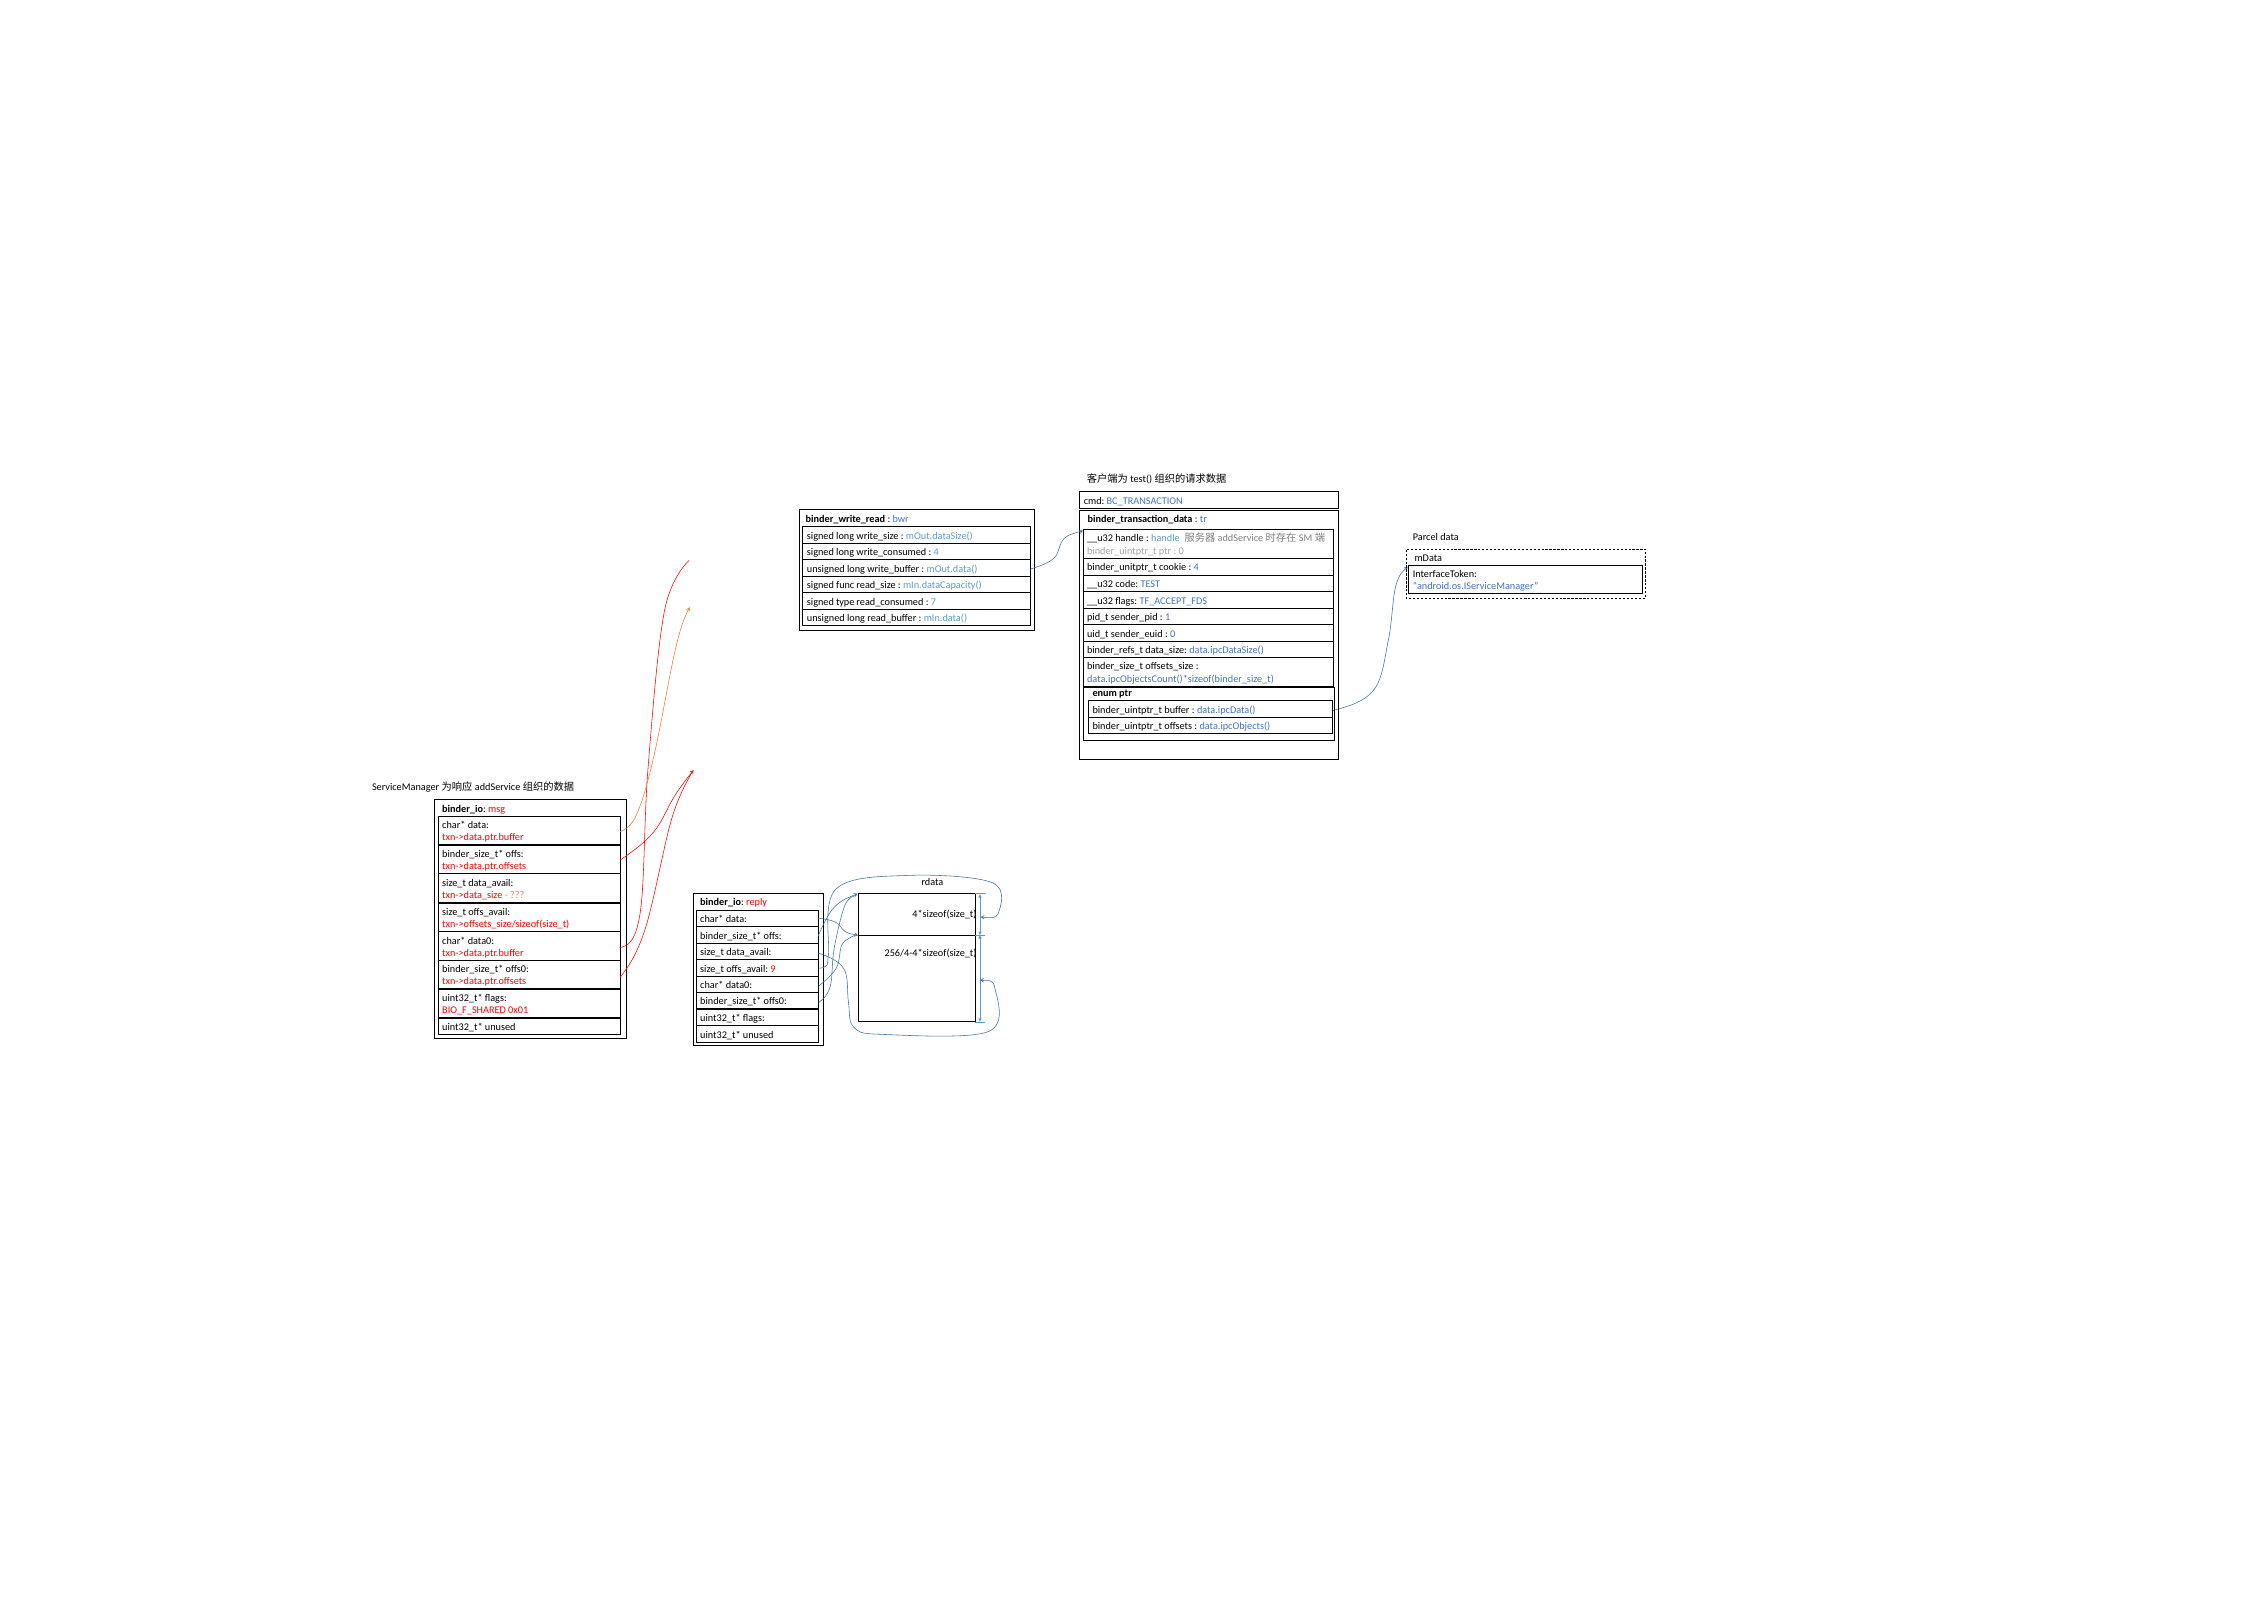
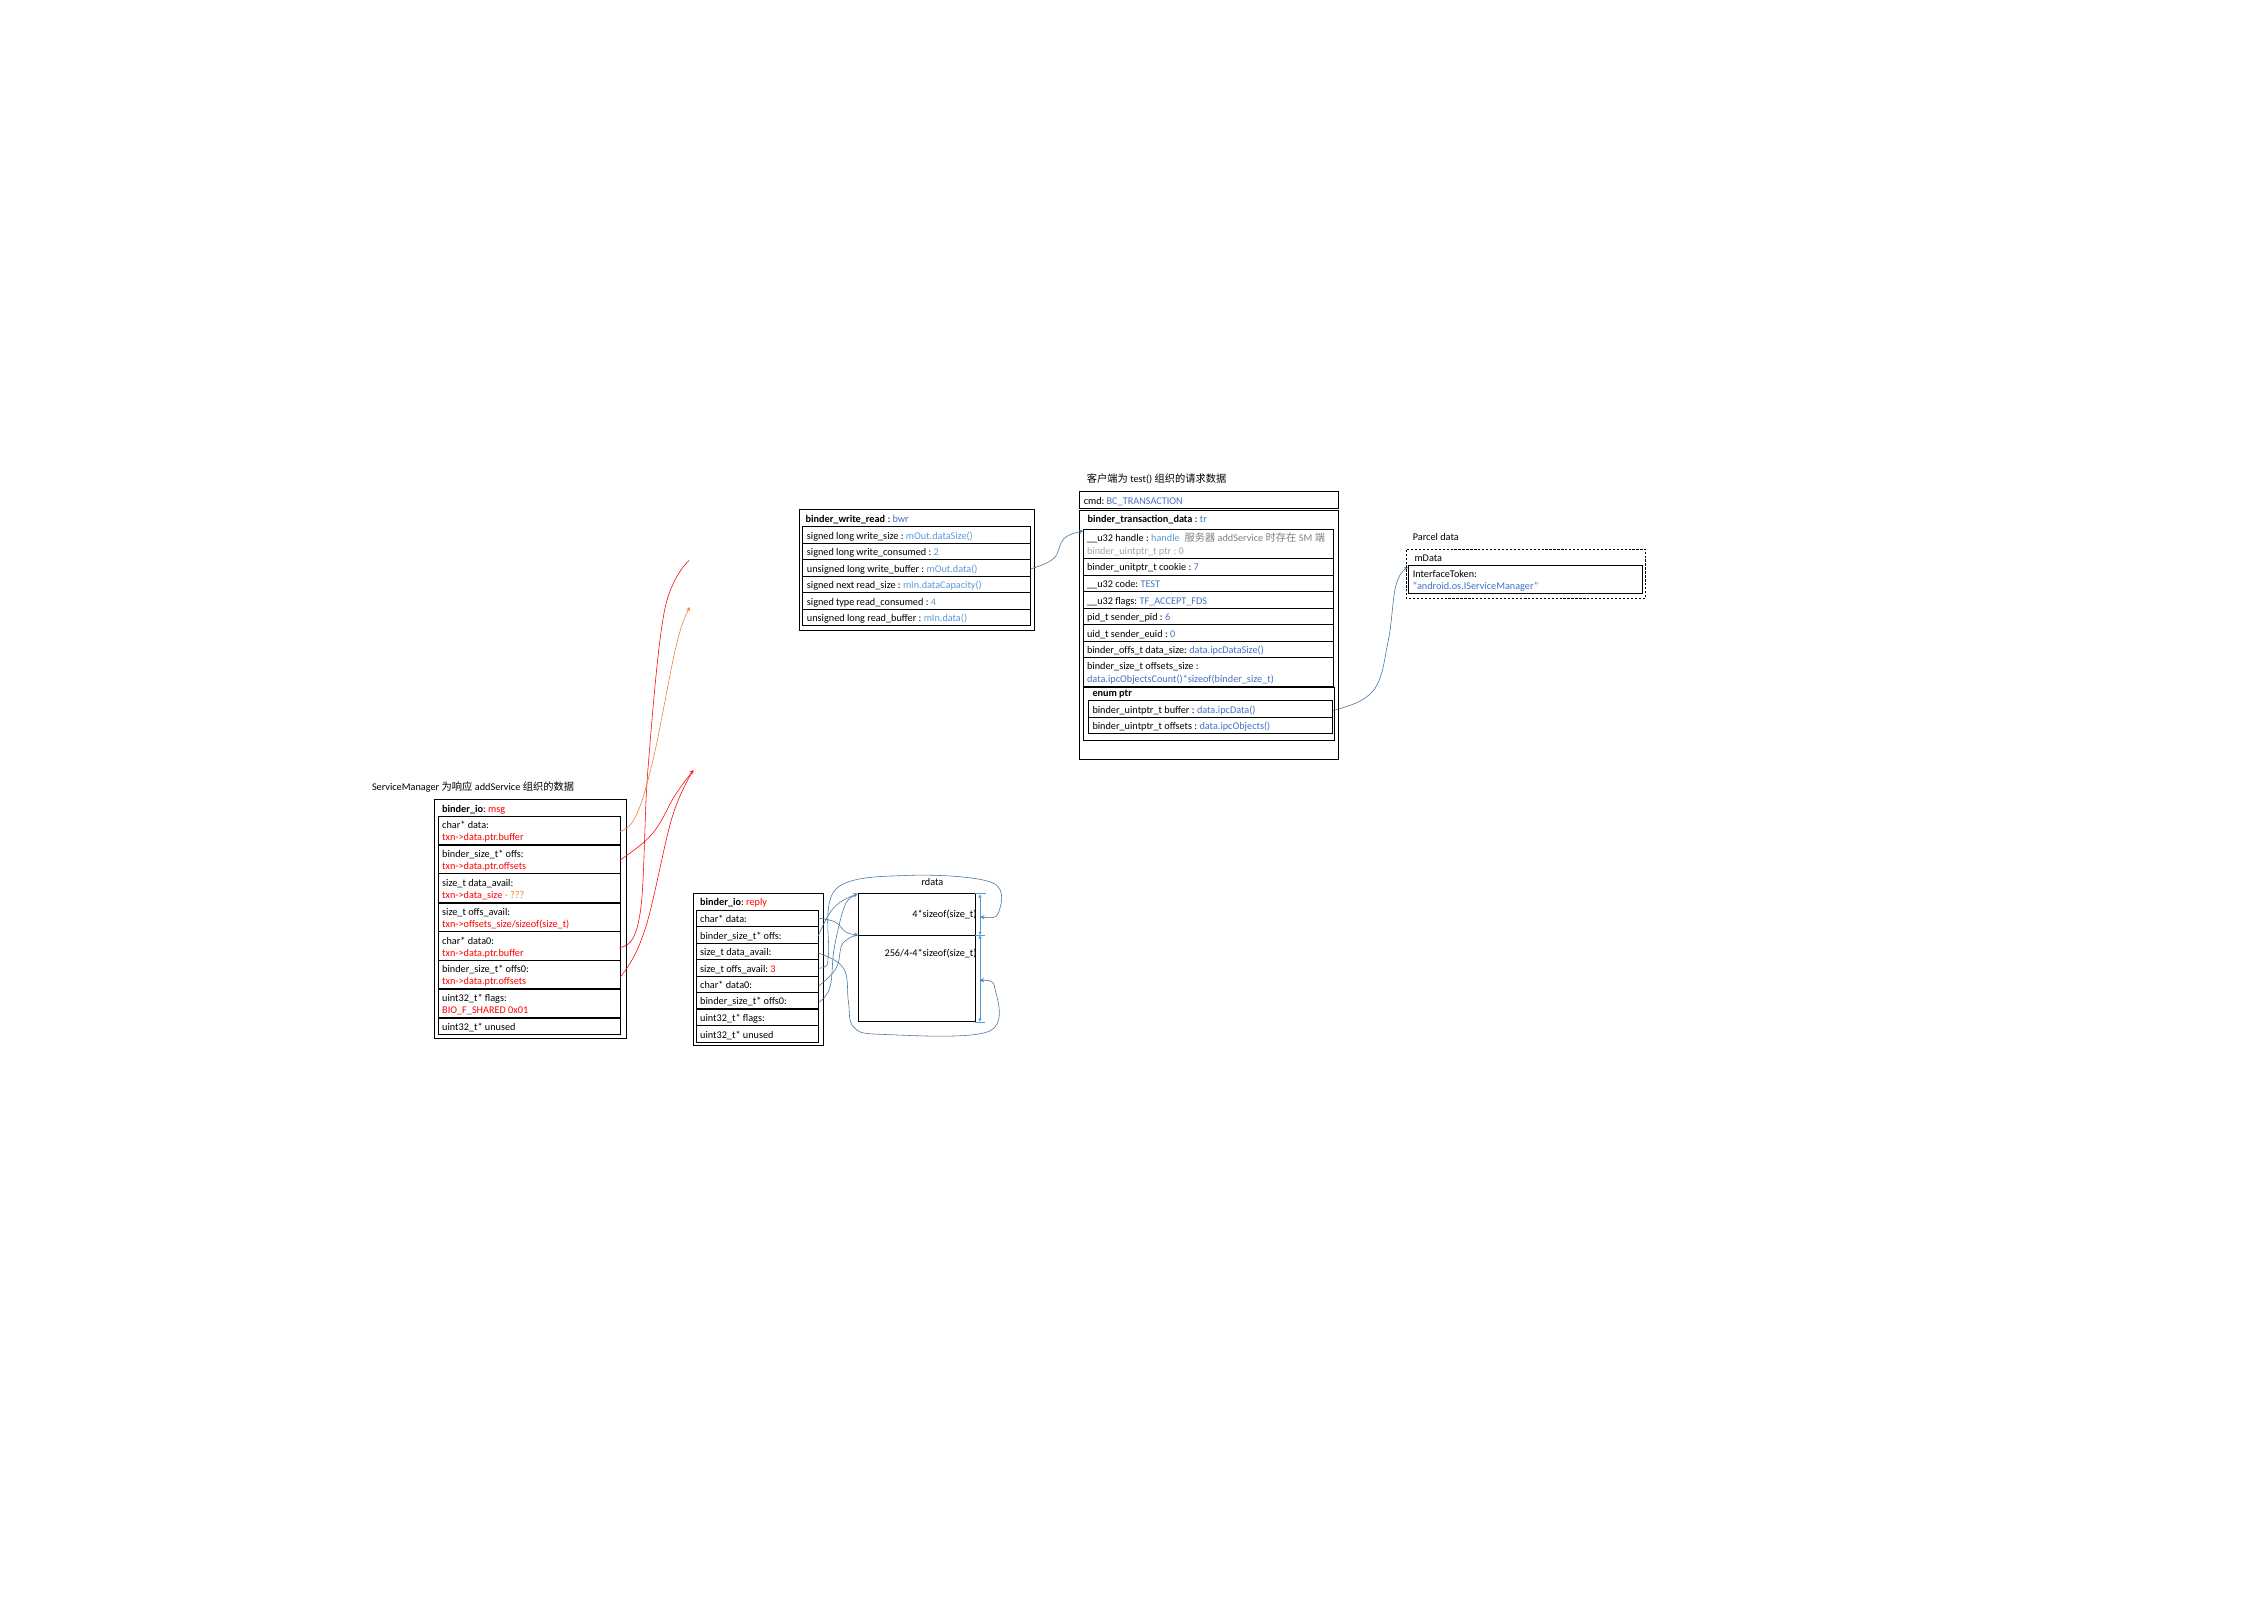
4: 4 -> 2 (936, 552)
4: 4 -> 7 (1196, 567)
func: func -> next (845, 585)
7: 7 -> 4 (933, 601)
1: 1 -> 6 (1168, 617)
binder_refs_t: binder_refs_t -> binder_offs_t (1115, 650)
9: 9 -> 3 (773, 968)
